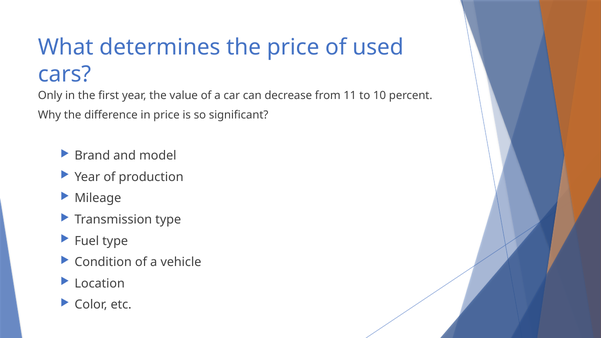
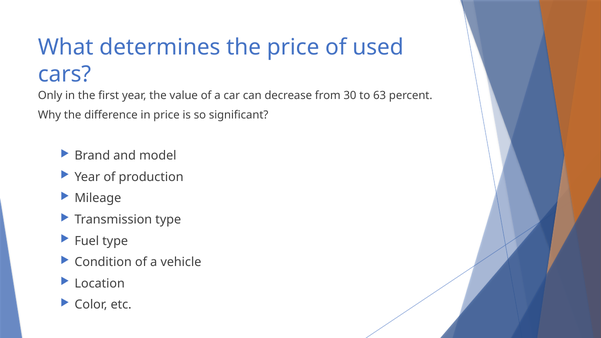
11: 11 -> 30 (350, 95)
10: 10 -> 63 (380, 95)
